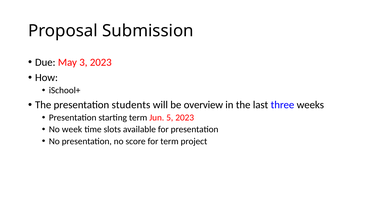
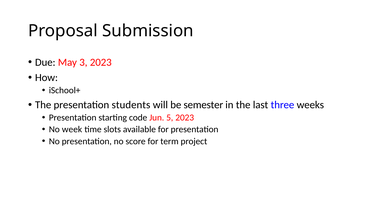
overview: overview -> semester (203, 105)
starting term: term -> code (138, 118)
